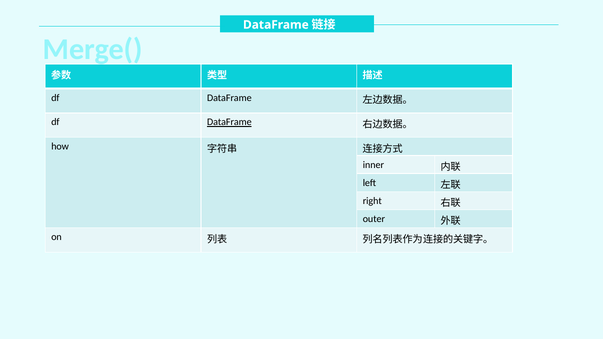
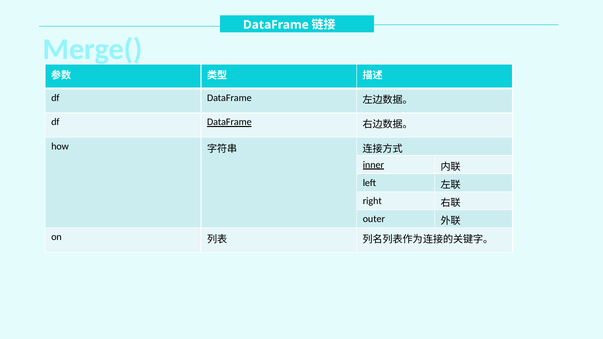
inner underline: none -> present (373, 165)
